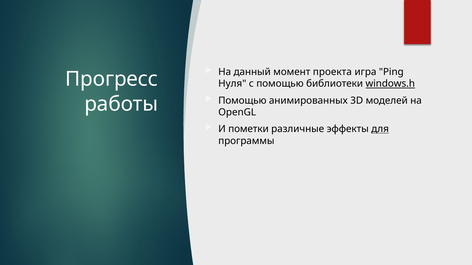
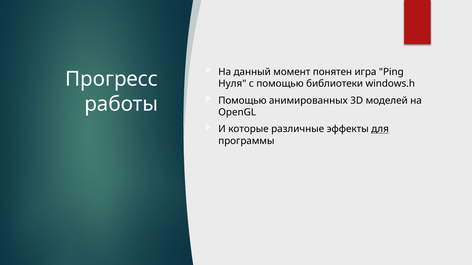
проекта: проекта -> понятен (332, 72)
windows.h underline: present -> none (390, 84)
пометки: пометки -> которые (248, 129)
